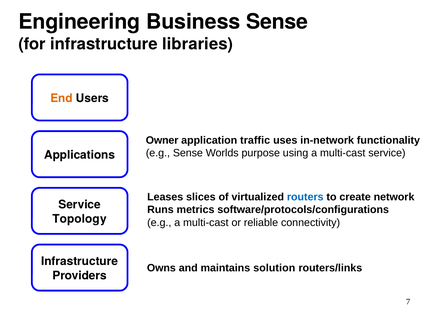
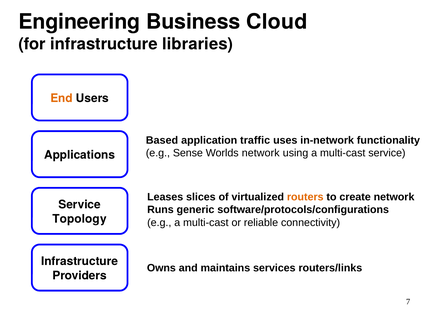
Business Sense: Sense -> Cloud (277, 22)
Owner: Owner -> Based (162, 140)
Worlds purpose: purpose -> network (261, 153)
routers colour: blue -> orange (305, 197)
metrics: metrics -> generic (196, 210)
solution: solution -> services (274, 268)
